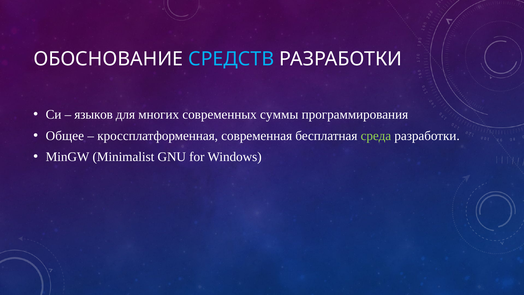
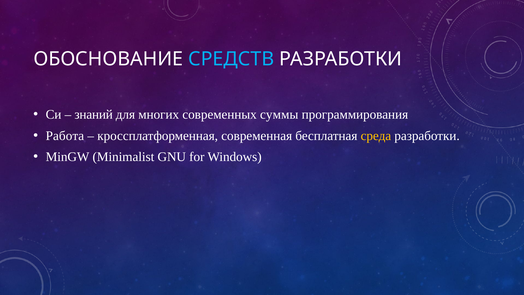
языков: языков -> знаний (94, 114)
Общее: Общее -> Работа (65, 136)
среда colour: light green -> yellow (376, 136)
